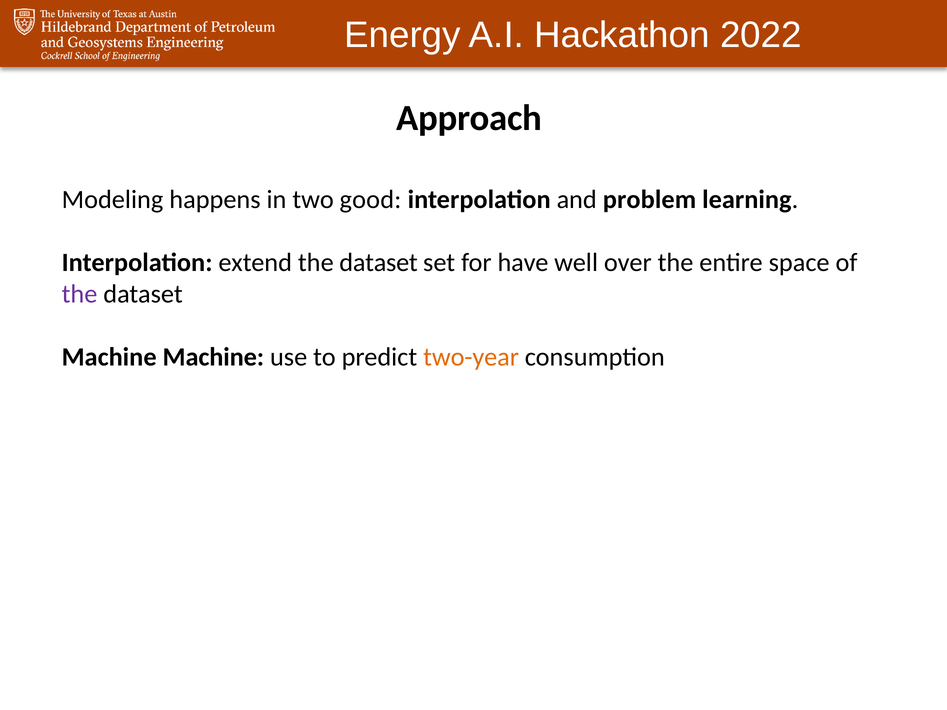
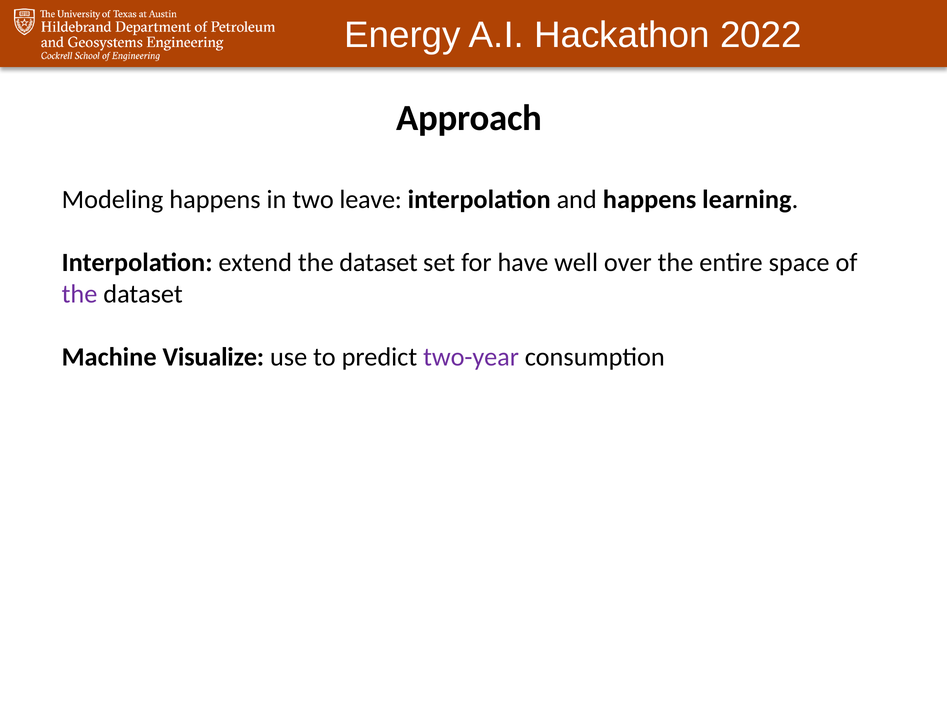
good: good -> leave (371, 200)
and problem: problem -> happens (650, 200)
Machine Machine: Machine -> Visualize (213, 357)
two-year colour: orange -> purple (471, 357)
